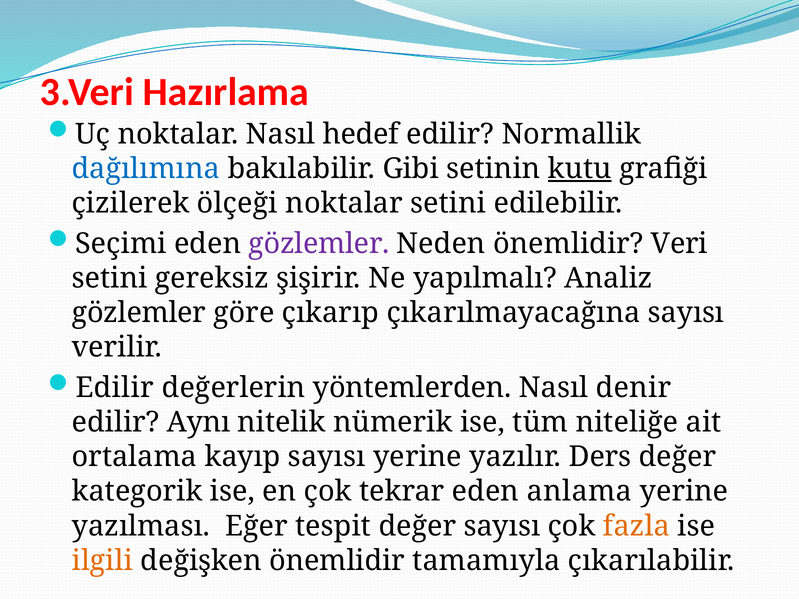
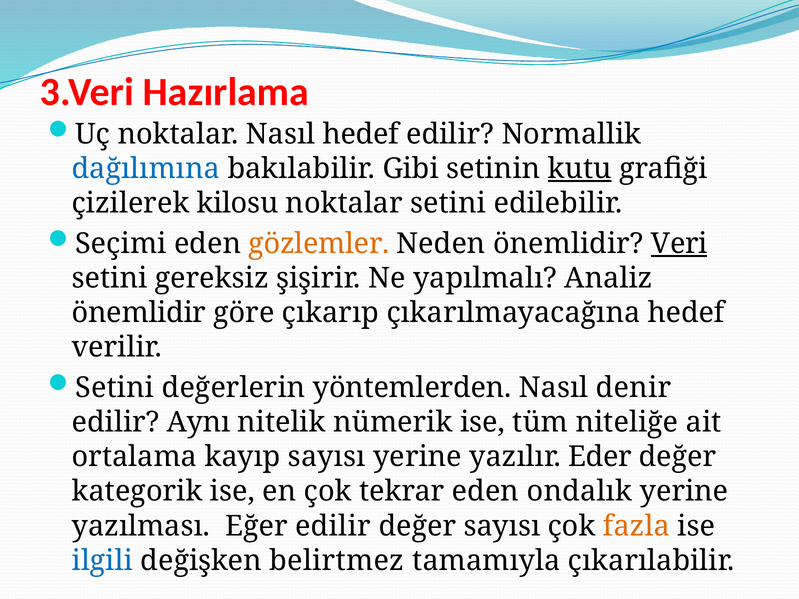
ölçeği: ölçeği -> kilosu (238, 203)
gözlemler colour: purple -> orange (319, 244)
Veri underline: none -> present (679, 244)
gözlemler: gözlemler -> önemlidir (139, 313)
çıkarılmayacağına sayısı: sayısı -> hedef (686, 313)
Edilir: Edilir -> Setini (115, 388)
Ders: Ders -> Eder (600, 457)
anlama: anlama -> ondalık (579, 492)
Eğer tespit: tespit -> edilir (333, 526)
ilgili colour: orange -> blue (102, 561)
değişken önemlidir: önemlidir -> belirtmez (337, 561)
